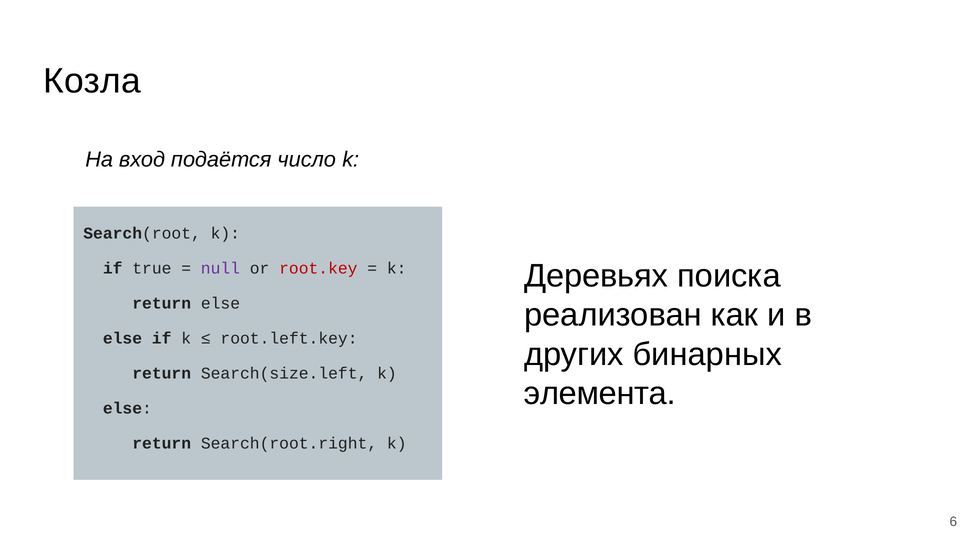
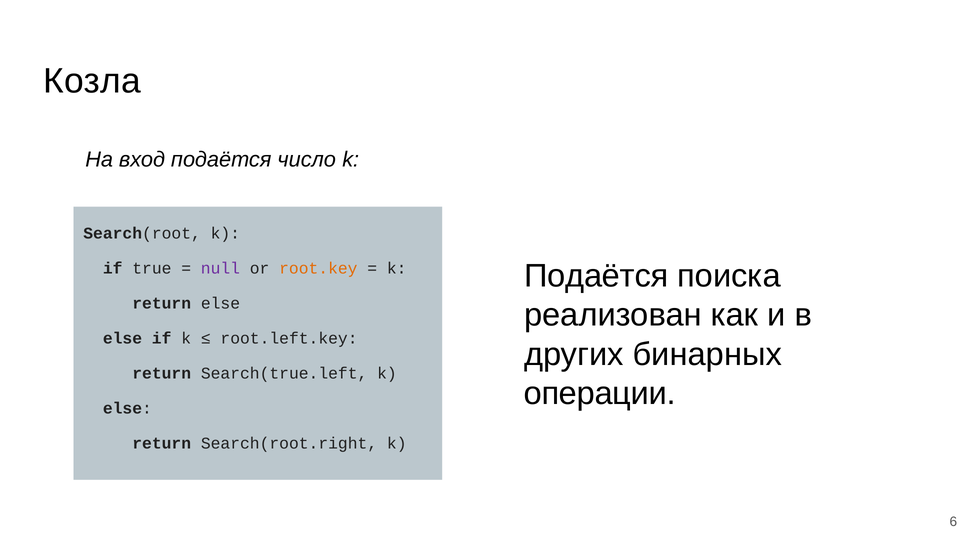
Деревьях: Деревьях -> Подаётся (596, 276)
root.key colour: red -> orange (318, 268)
Search(size.left: Search(size.left -> Search(true.left (284, 373)
элемента: элемента -> операции (600, 394)
